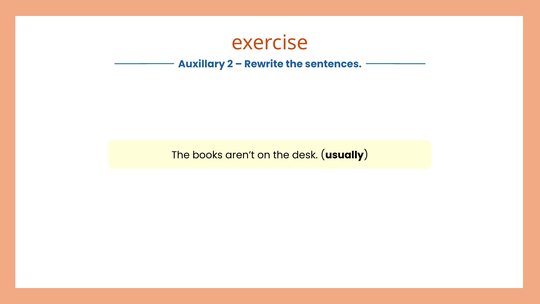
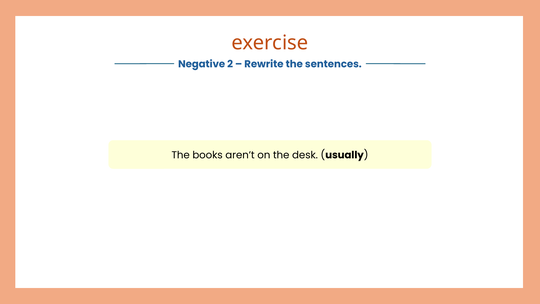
Auxillary: Auxillary -> Negative (202, 64)
